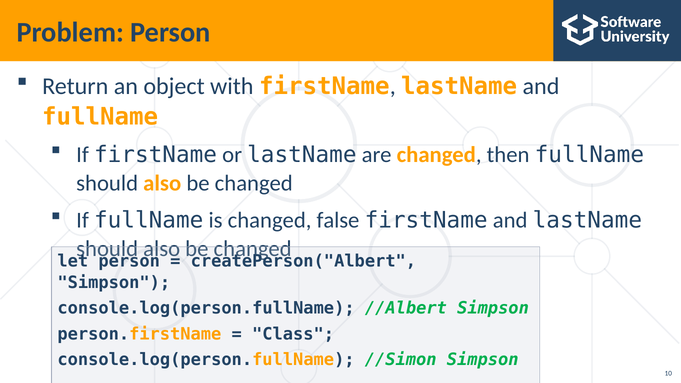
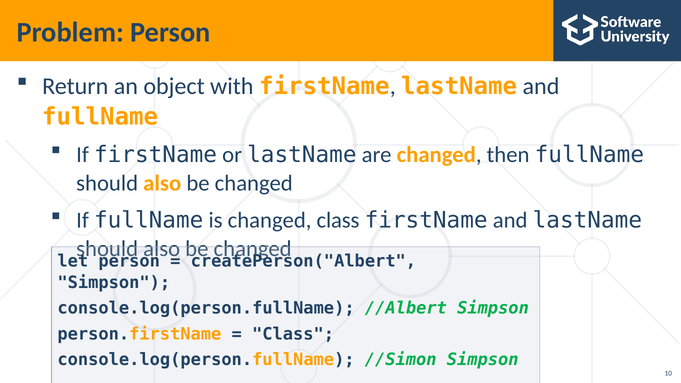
changed false: false -> class (338, 220)
